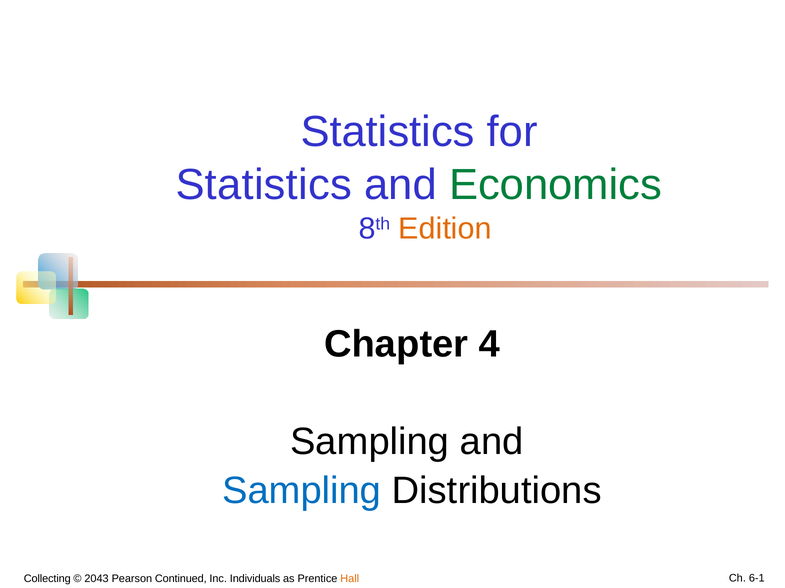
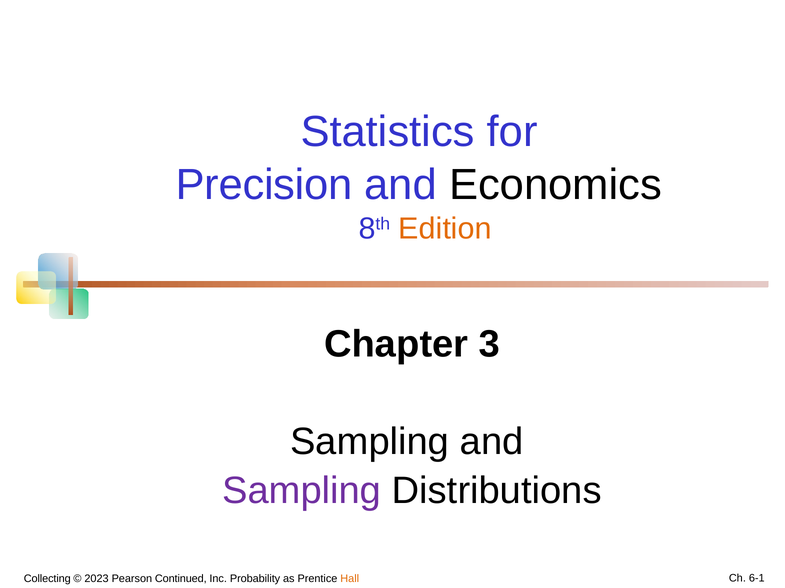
Statistics: Statistics -> Precision (264, 185)
Economics colour: green -> black (556, 185)
4: 4 -> 3 (489, 345)
Sampling colour: blue -> purple (302, 491)
2043: 2043 -> 2023 (97, 579)
Individuals: Individuals -> Probability (255, 579)
